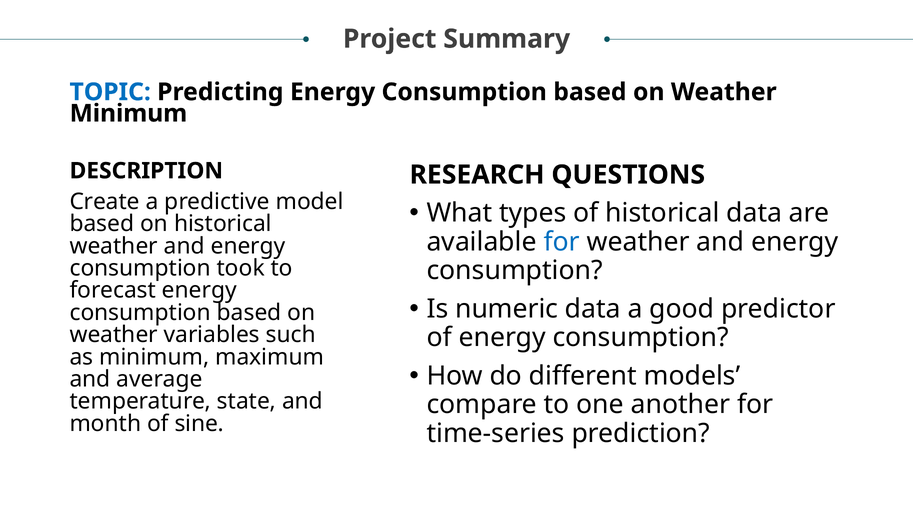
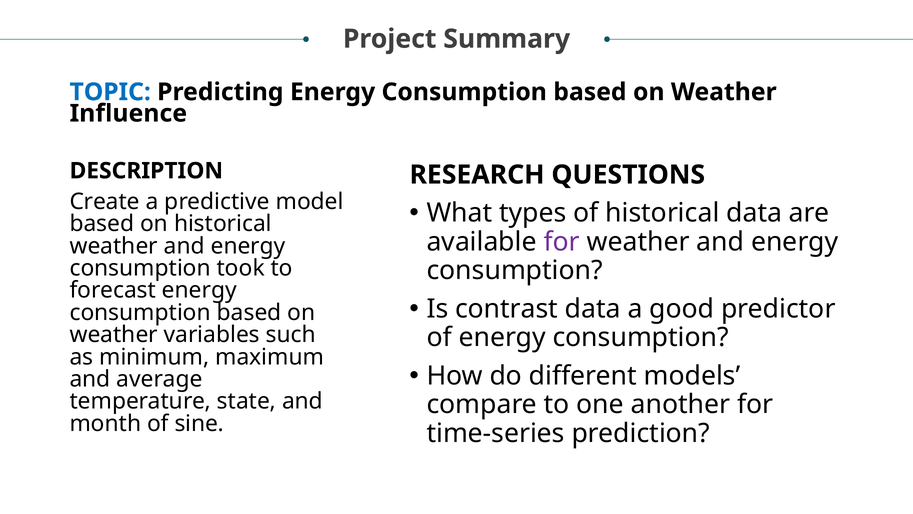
Minimum: Minimum -> Influence (128, 113)
for colour: blue -> purple (562, 242)
numeric: numeric -> contrast (507, 309)
